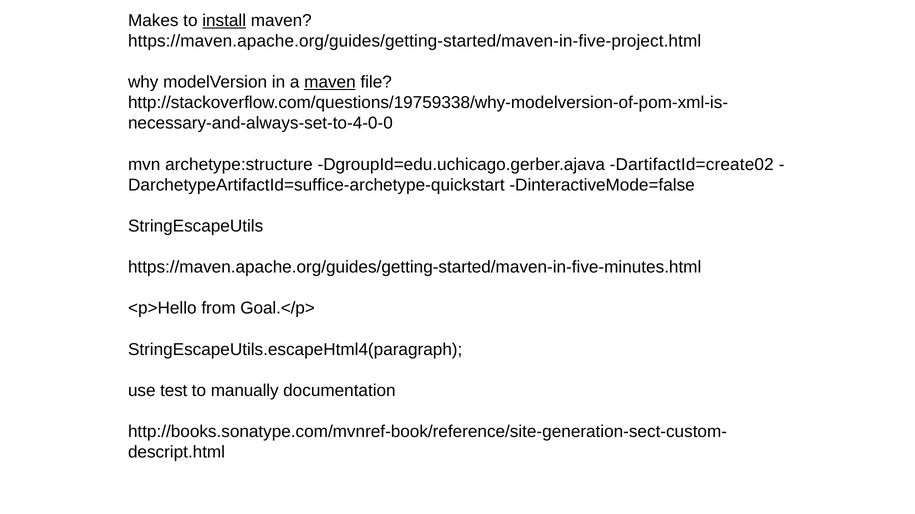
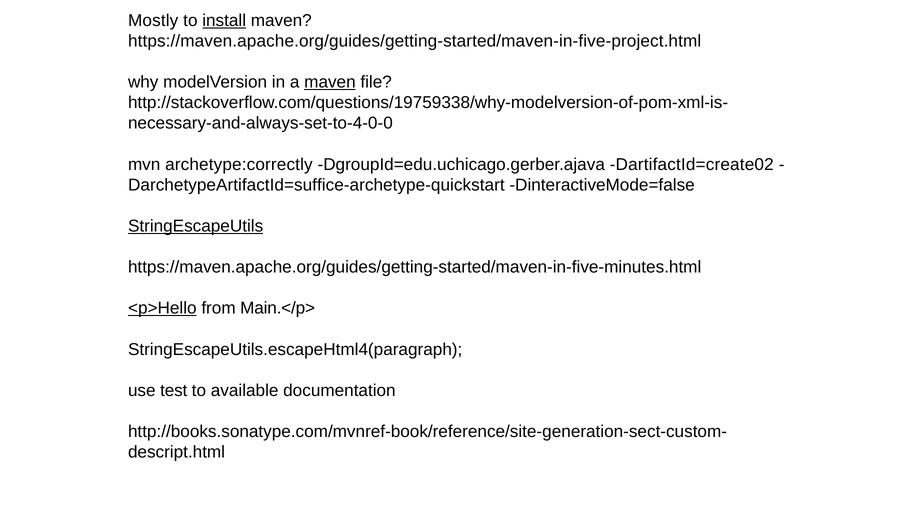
Makes: Makes -> Mostly (153, 20)
archetype:structure: archetype:structure -> archetype:correctly (239, 165)
StringEscapeUtils underline: none -> present (196, 226)
<p>Hello underline: none -> present (162, 309)
Goal.</p>: Goal.</p> -> Main.</p> (278, 309)
manually: manually -> available (245, 391)
